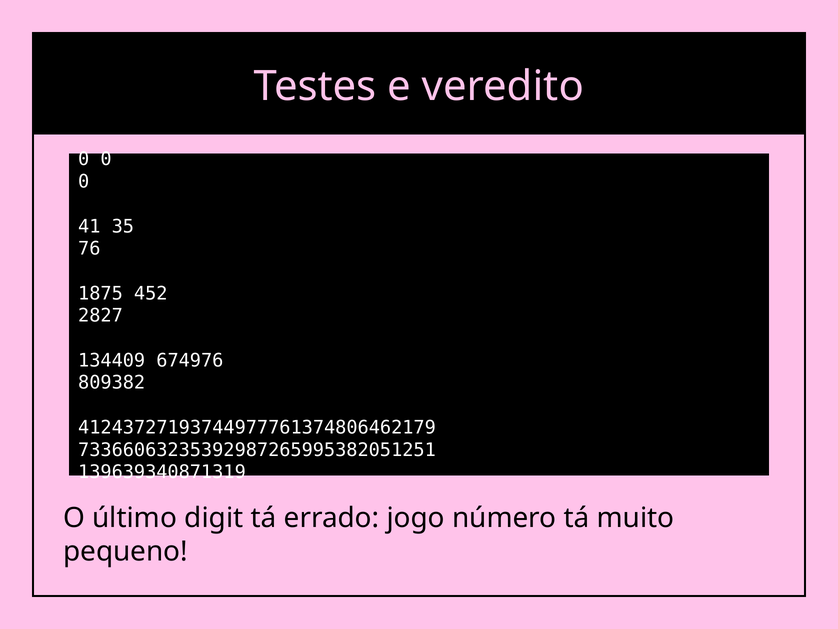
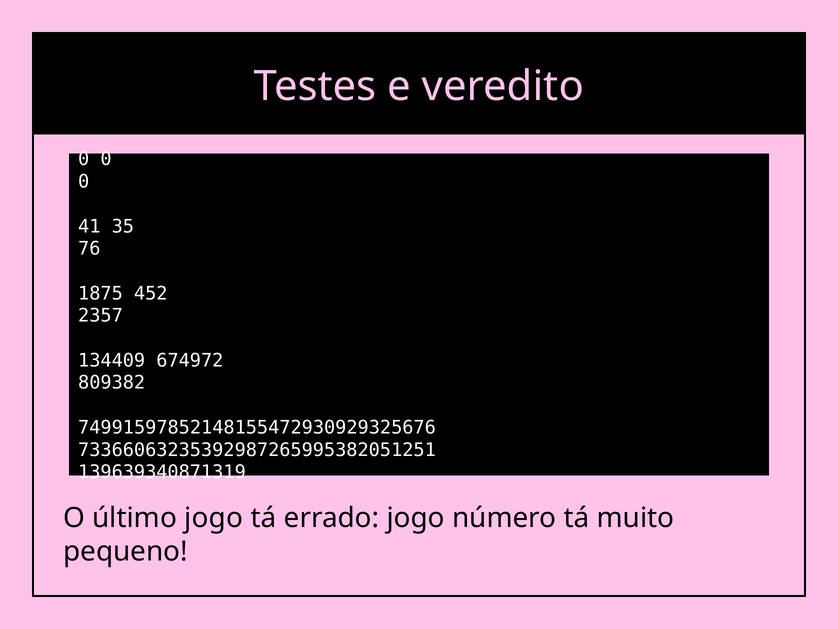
2827: 2827 -> 2357 (100, 316)
674976: 674976 -> 674972 (190, 360)
41243727193744977761374806462179: 41243727193744977761374806462179 -> 74991597852148155472930929325676 (257, 427)
último digit: digit -> jogo (214, 518)
